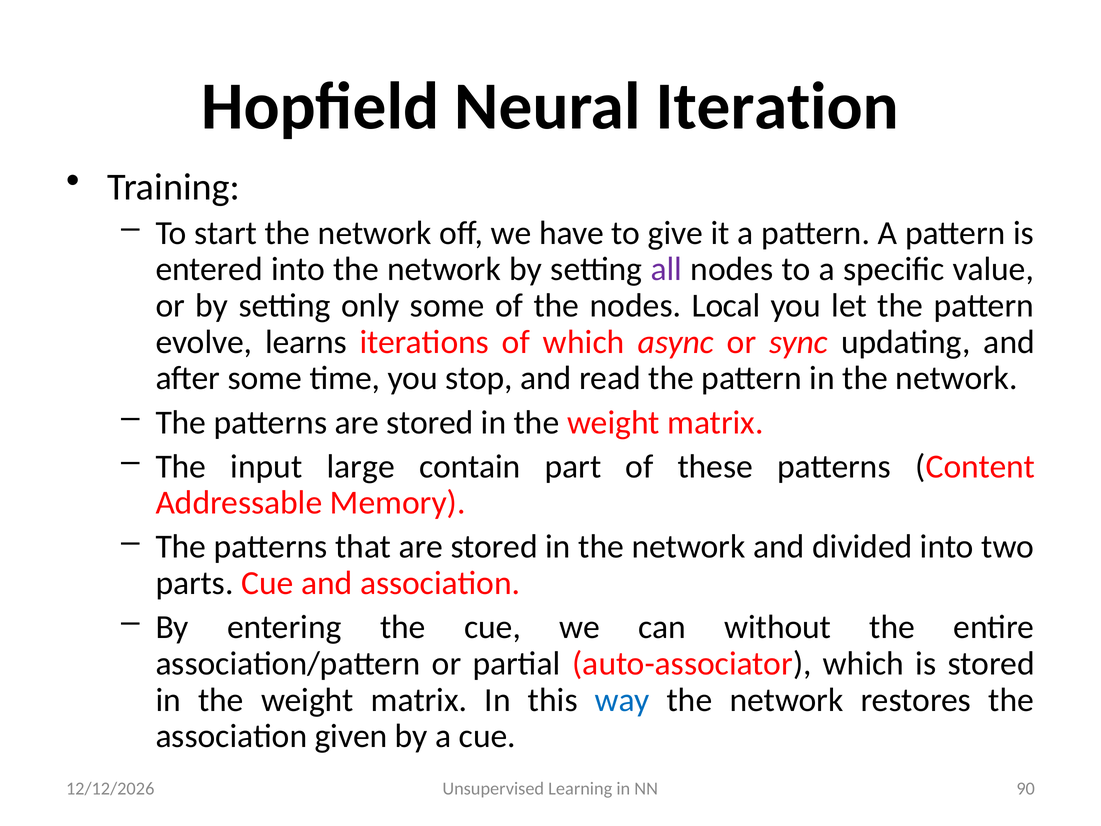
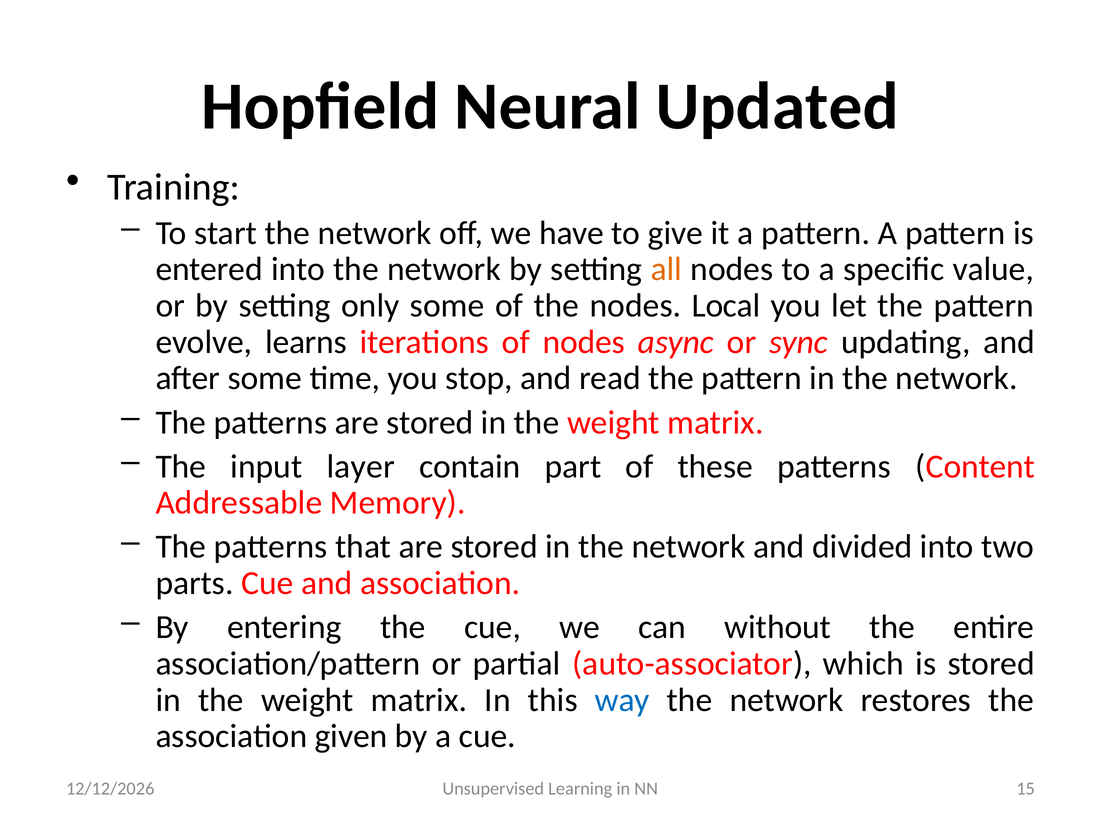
Iteration: Iteration -> Updated (777, 107)
all colour: purple -> orange (666, 269)
of which: which -> nodes (584, 342)
large: large -> layer (361, 466)
90: 90 -> 15 (1026, 788)
